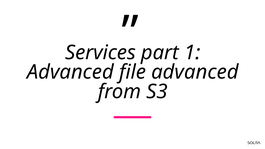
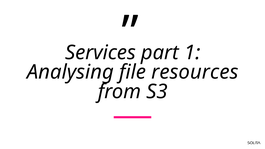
Advanced: Advanced -> Analysing (70, 72)
file advanced: advanced -> resources (195, 72)
